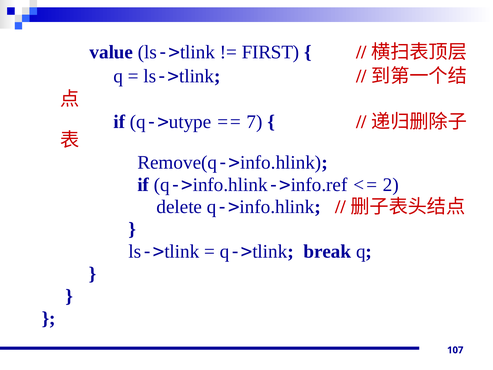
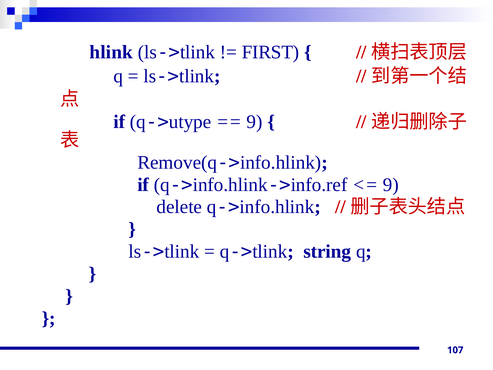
value: value -> hlink (111, 52)
7: 7 -> 9 (255, 122)
2: 2 -> 9 (391, 185)
break: break -> string (327, 251)
